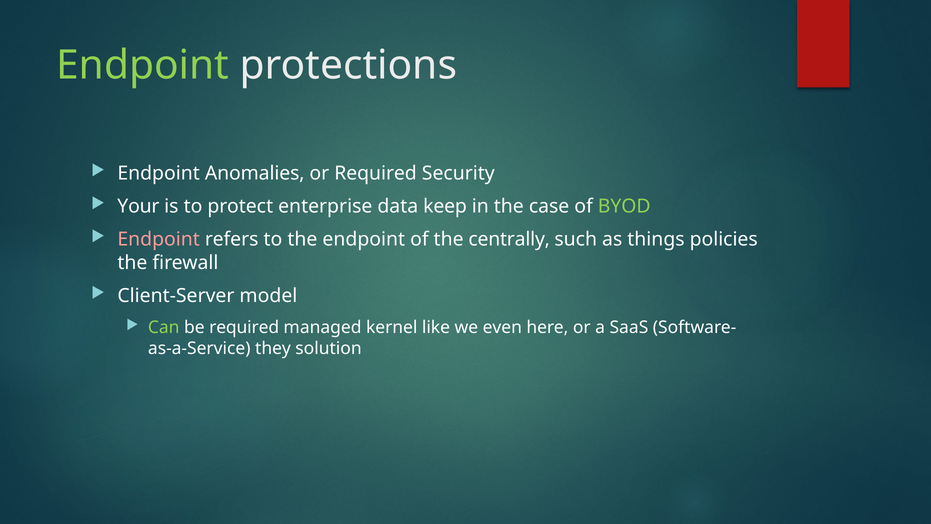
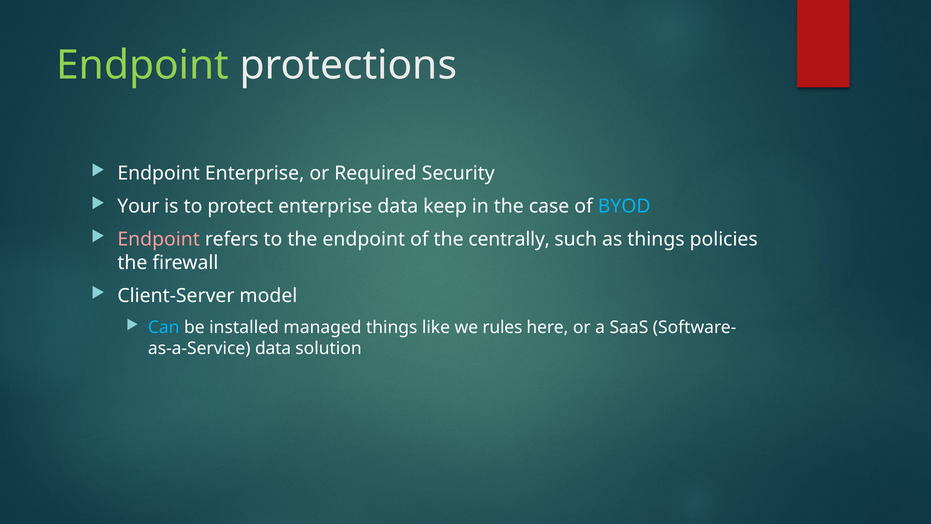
Endpoint Anomalies: Anomalies -> Enterprise (255, 173)
BYOD colour: light green -> light blue (624, 206)
Can colour: light green -> light blue (164, 327)
be required: required -> installed (244, 327)
managed kernel: kernel -> things (392, 327)
even: even -> rules (502, 327)
they: they -> data (273, 348)
